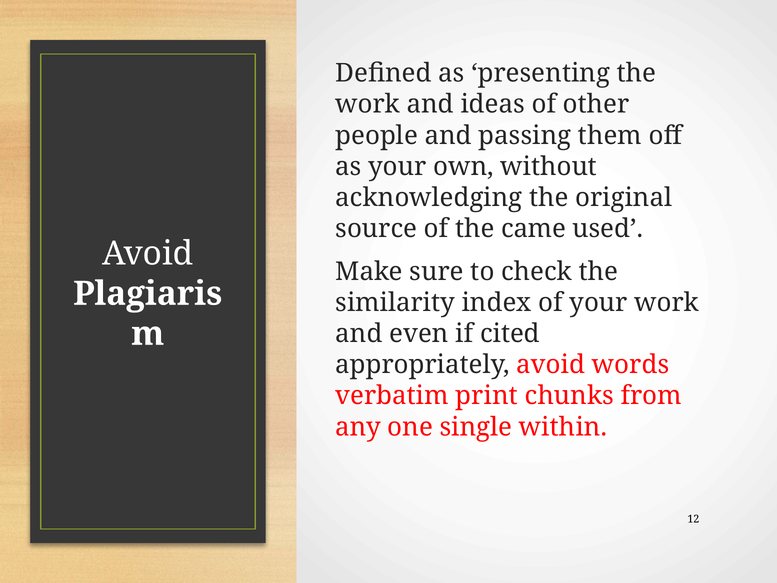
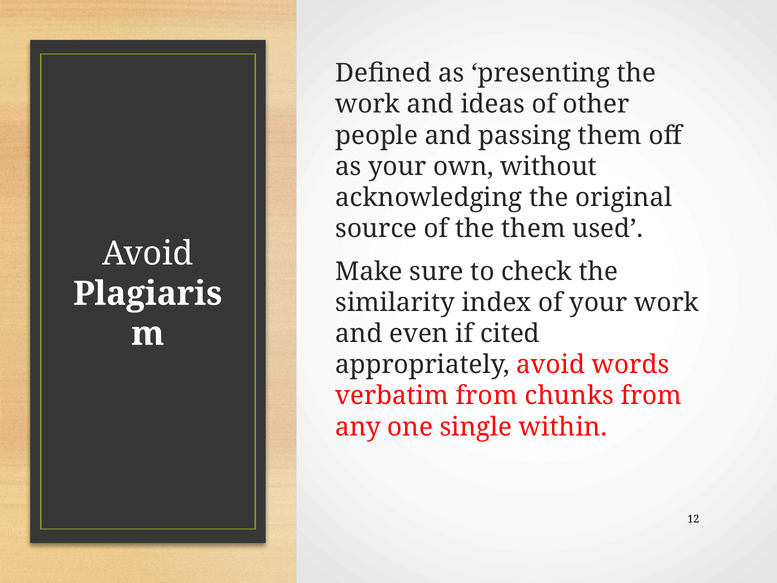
the came: came -> them (533, 229)
verbatim print: print -> from (487, 396)
